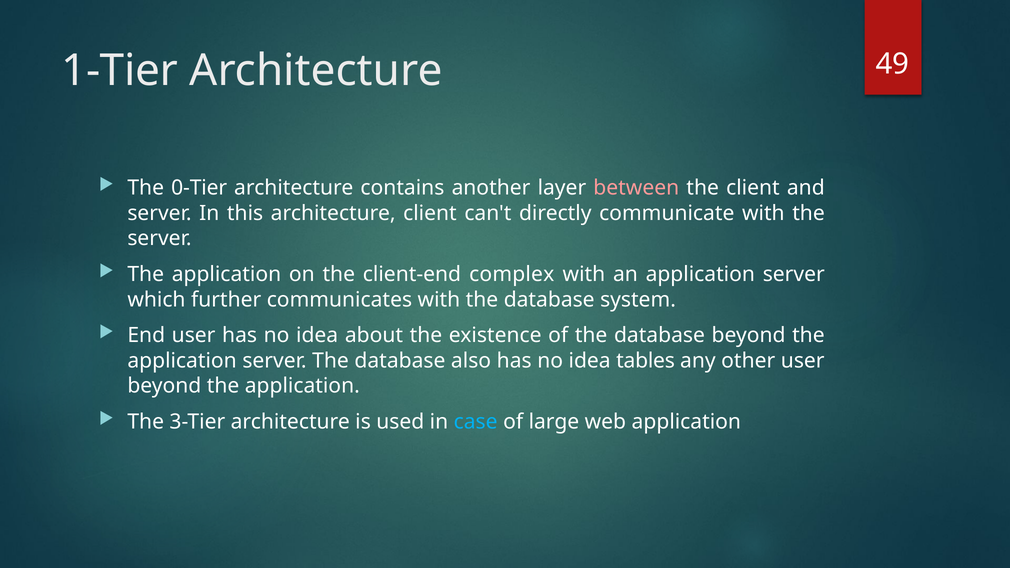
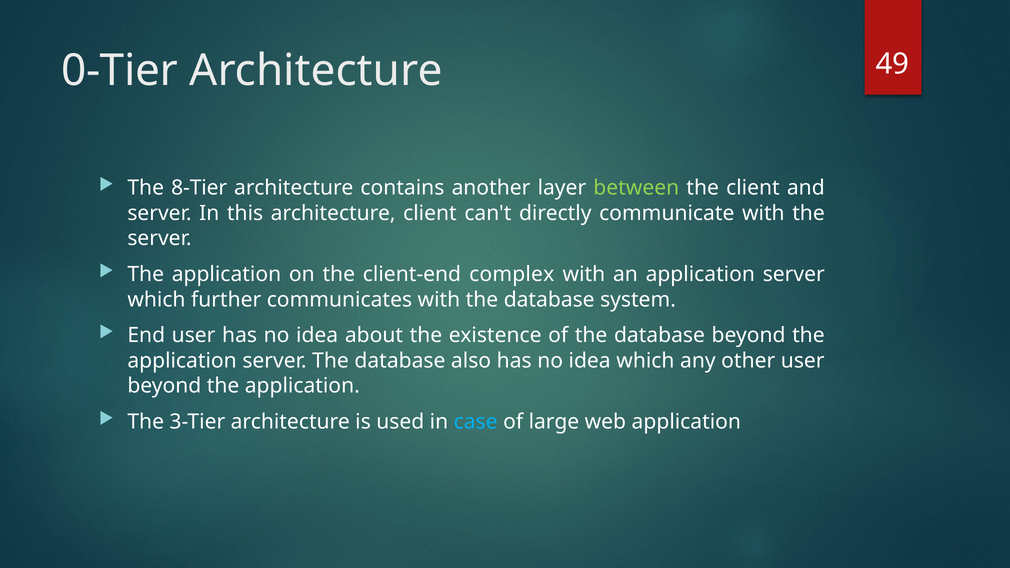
1-Tier: 1-Tier -> 0-Tier (120, 71)
0-Tier: 0-Tier -> 8-Tier (199, 188)
between colour: pink -> light green (636, 188)
idea tables: tables -> which (645, 361)
